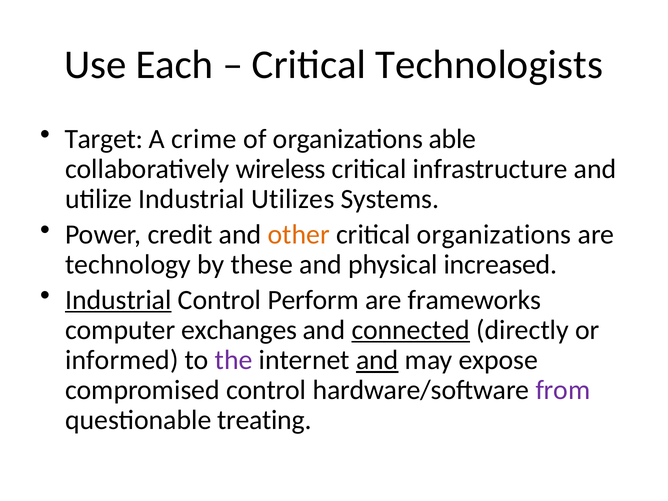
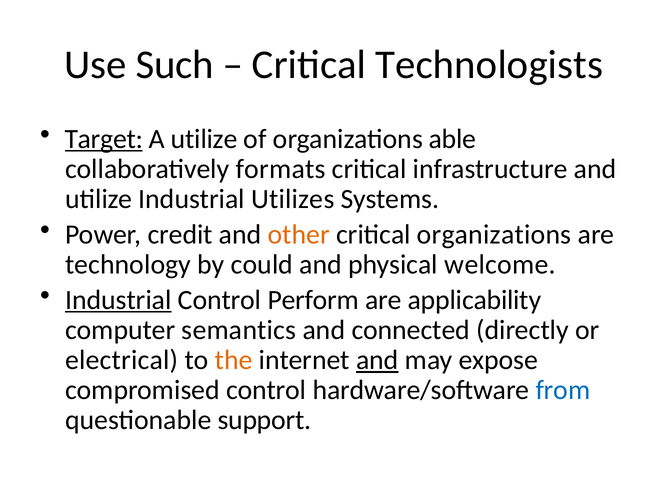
Each: Each -> Such (175, 65)
Target underline: none -> present (104, 139)
A crime: crime -> utilize (204, 139)
wireless: wireless -> formats (281, 169)
these: these -> could (262, 264)
increased: increased -> welcome (500, 264)
frameworks: frameworks -> applicability (475, 300)
exchanges: exchanges -> semantics (239, 330)
connected underline: present -> none (411, 330)
informed: informed -> electrical (122, 360)
the colour: purple -> orange (234, 360)
from colour: purple -> blue (563, 390)
treating: treating -> support (264, 420)
